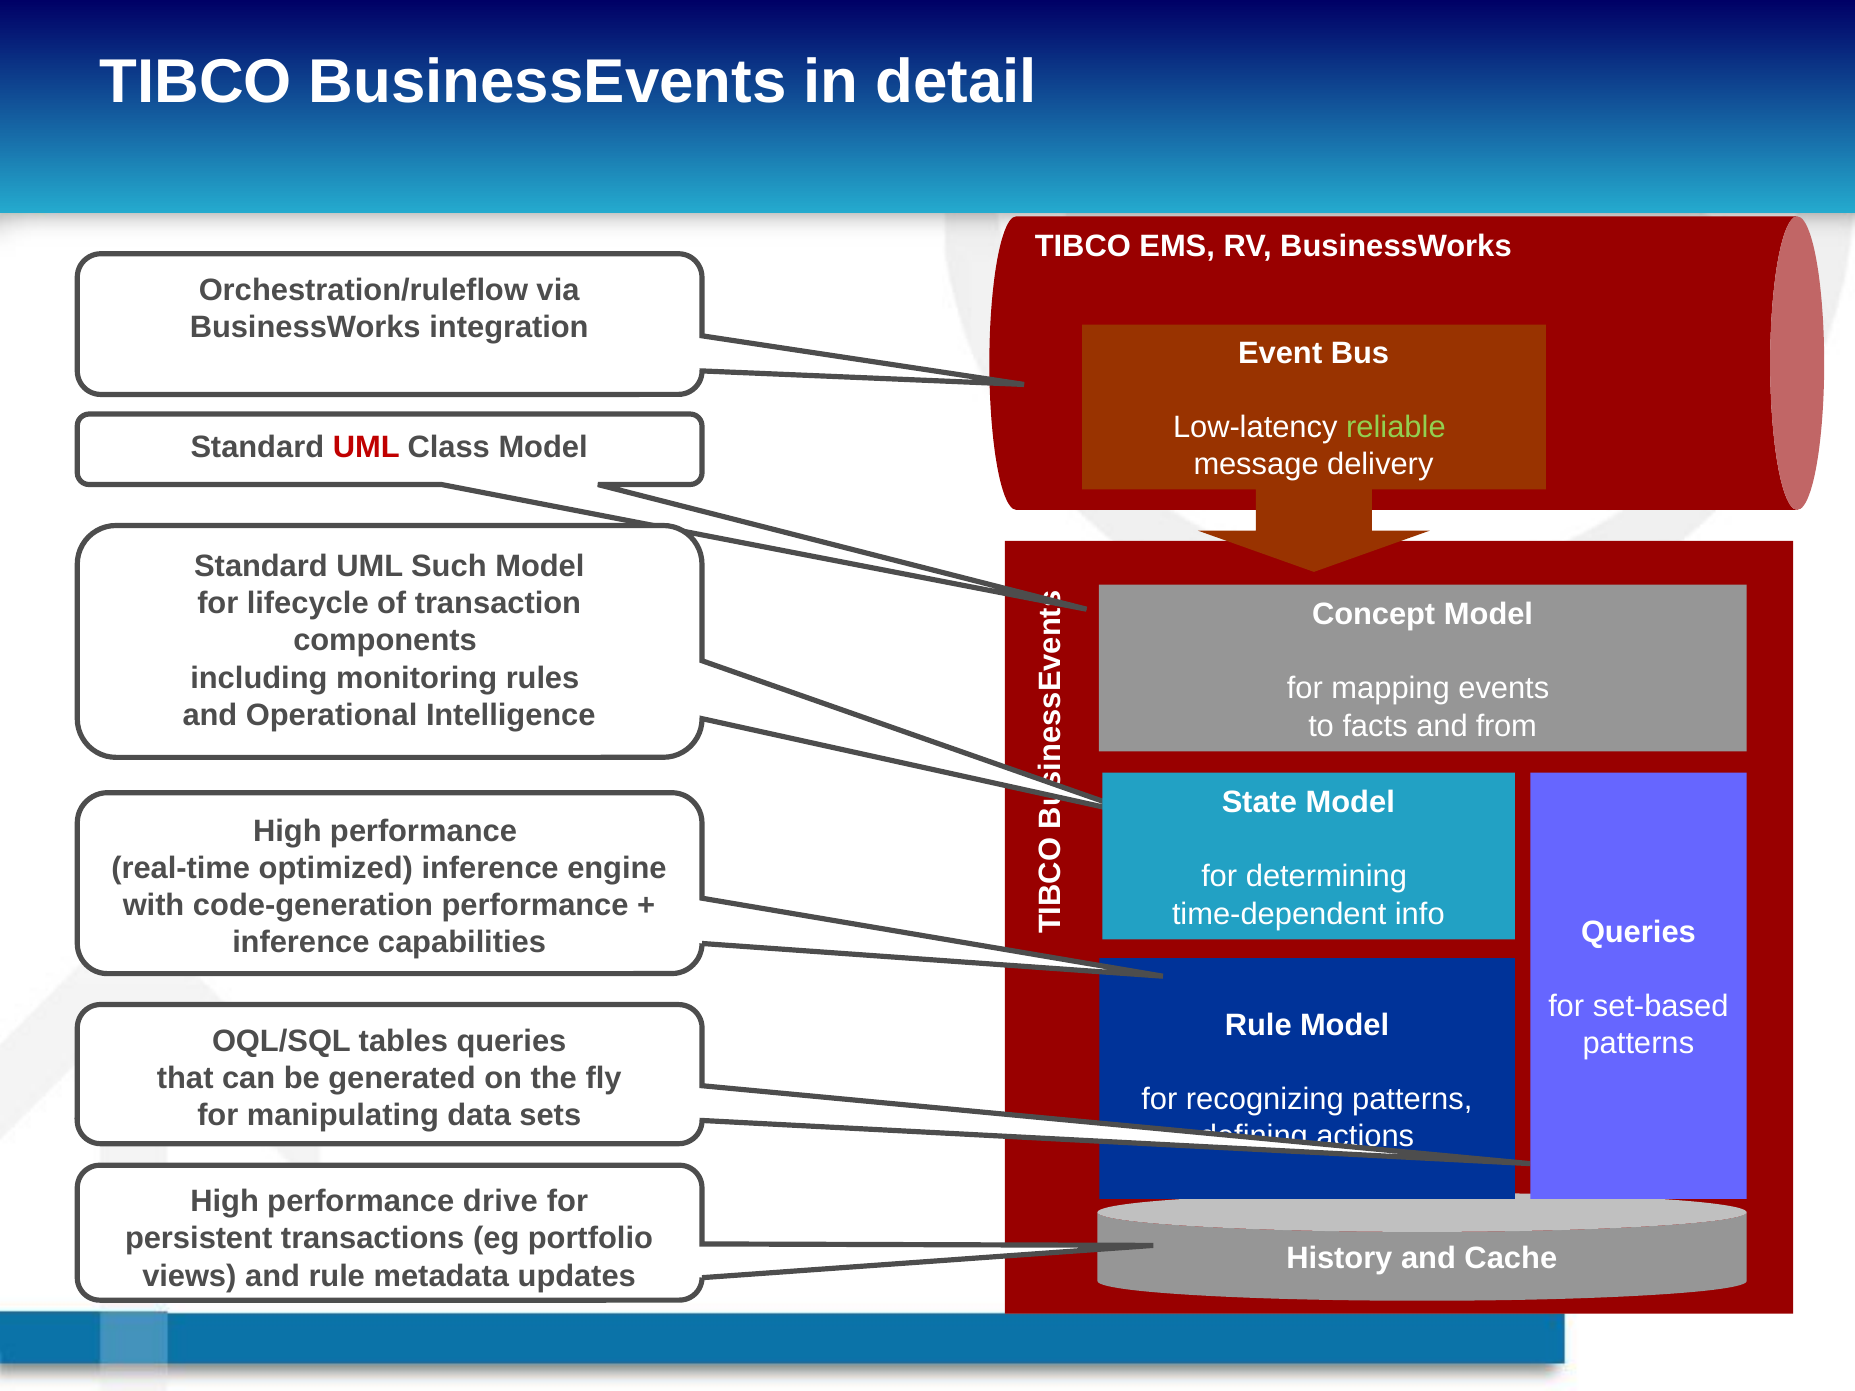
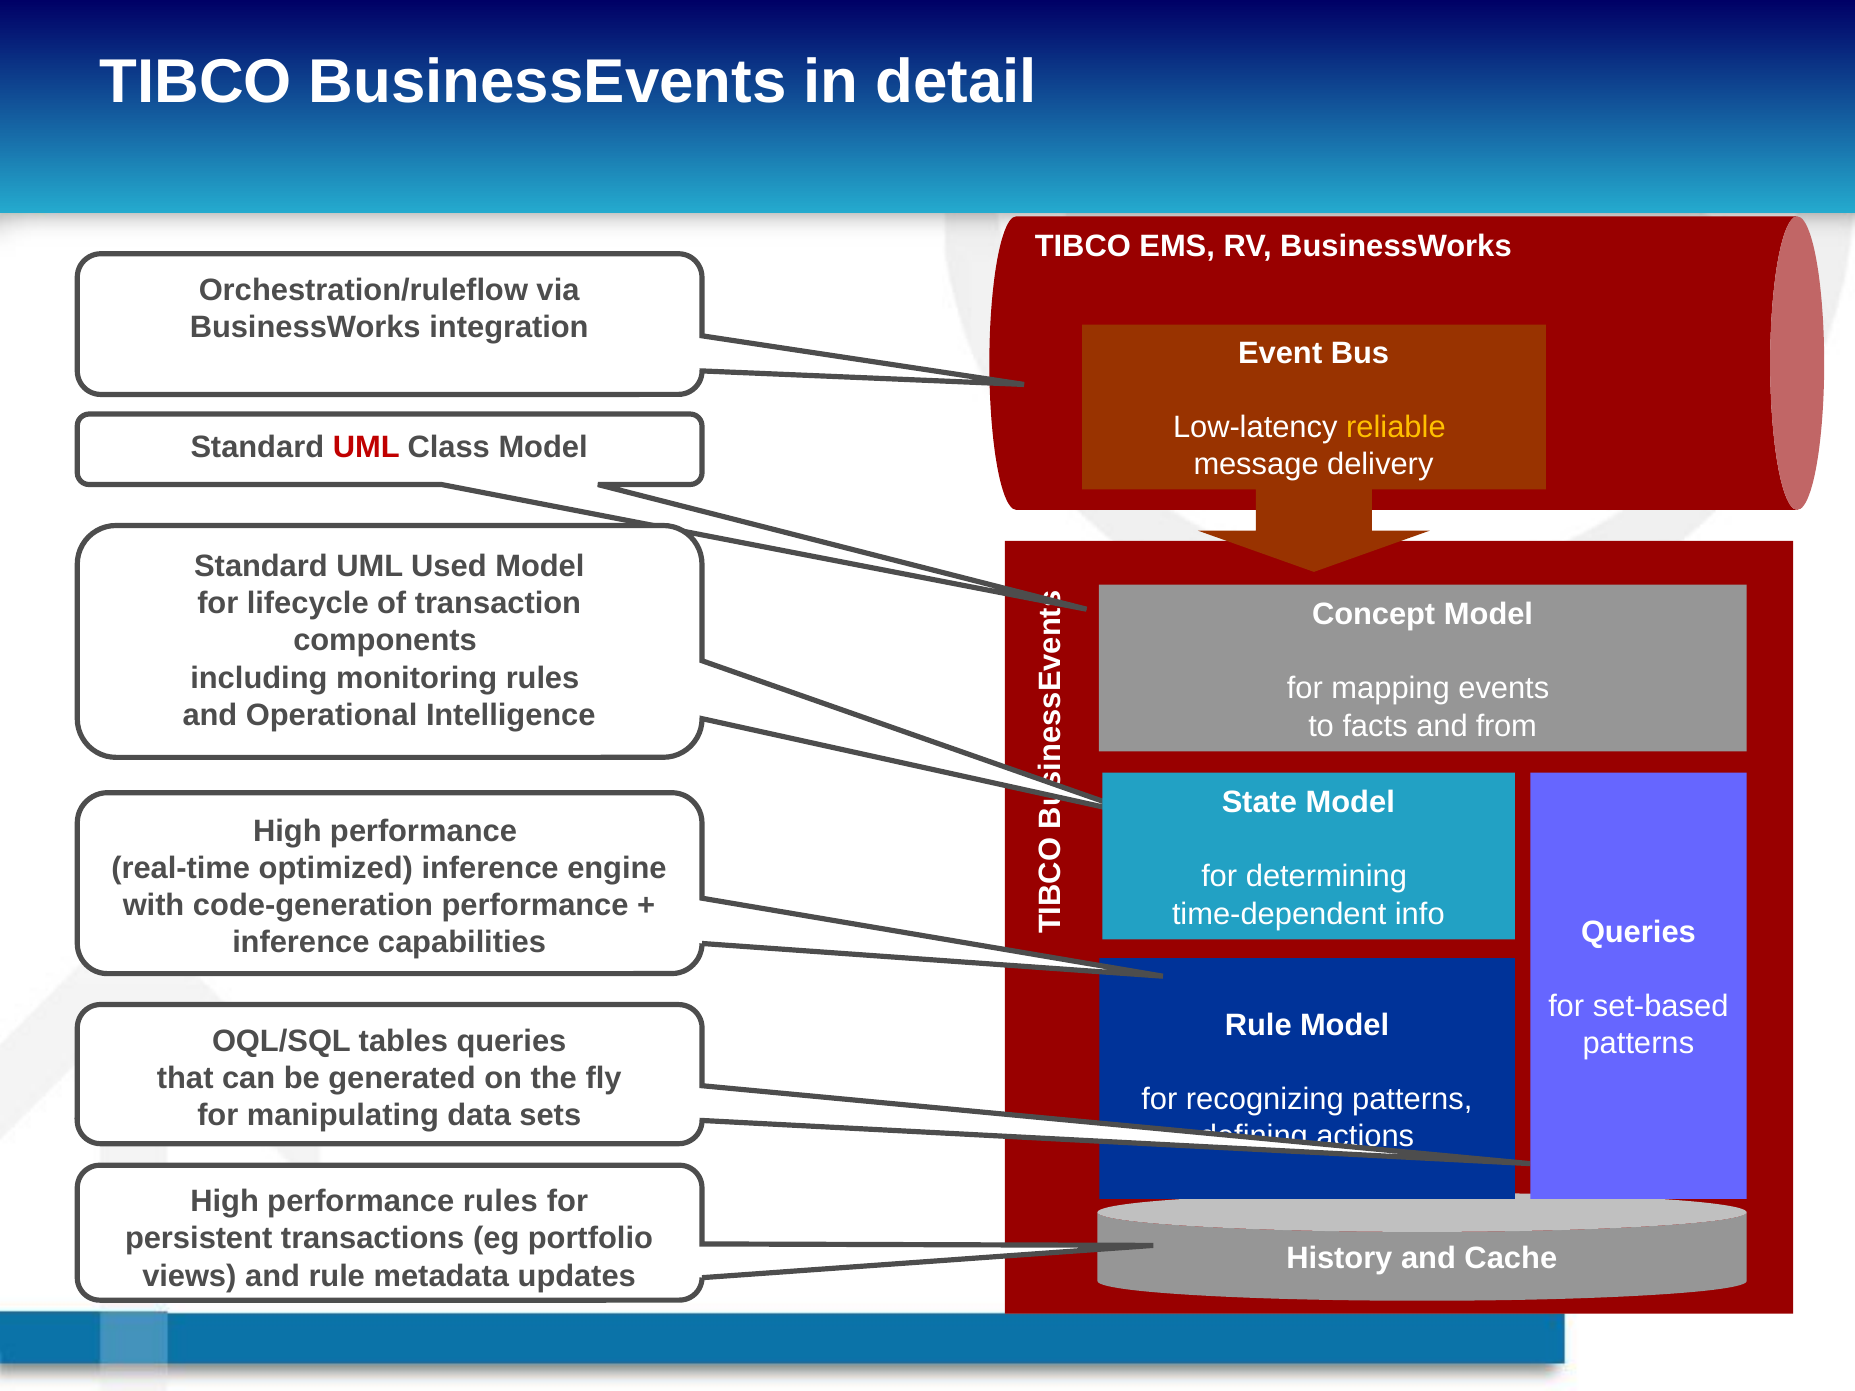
reliable colour: light green -> yellow (1396, 428)
Such: Such -> Used (449, 567)
performance drive: drive -> rules (500, 1202)
